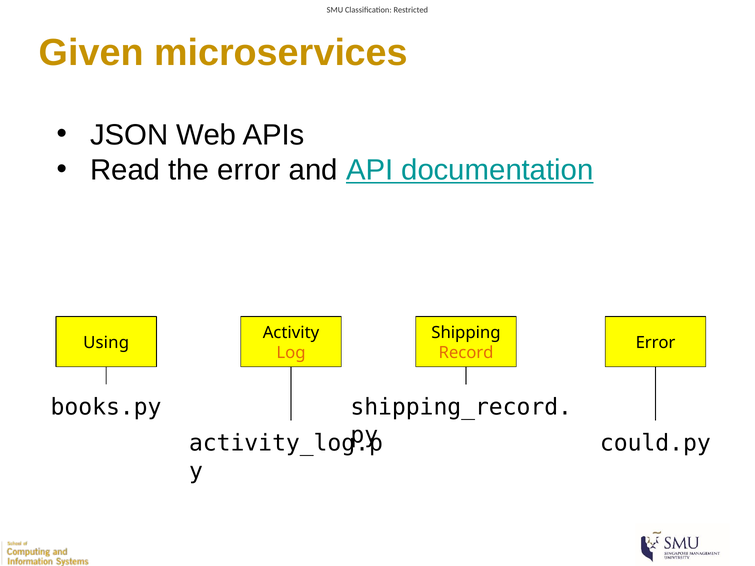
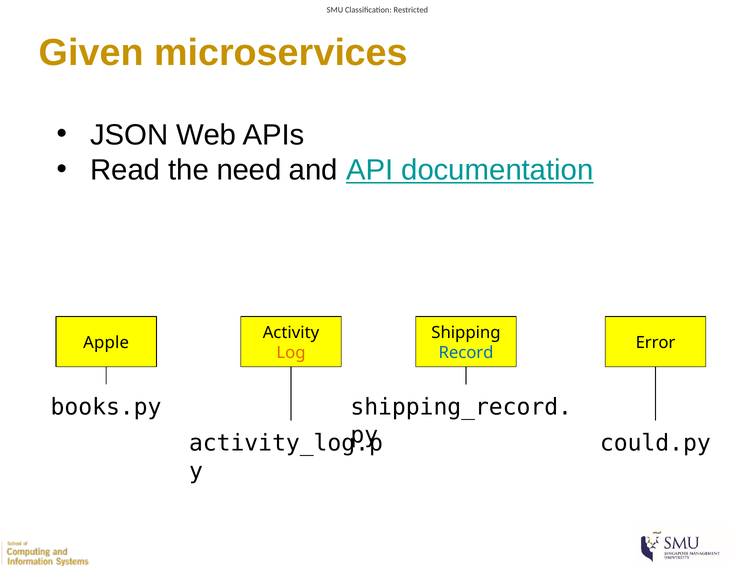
the error: error -> need (249, 170)
Using: Using -> Apple (106, 343)
Record colour: orange -> blue (466, 353)
